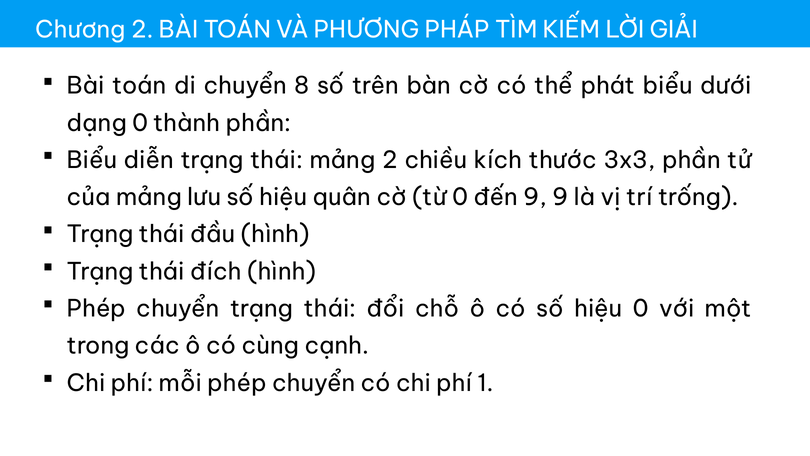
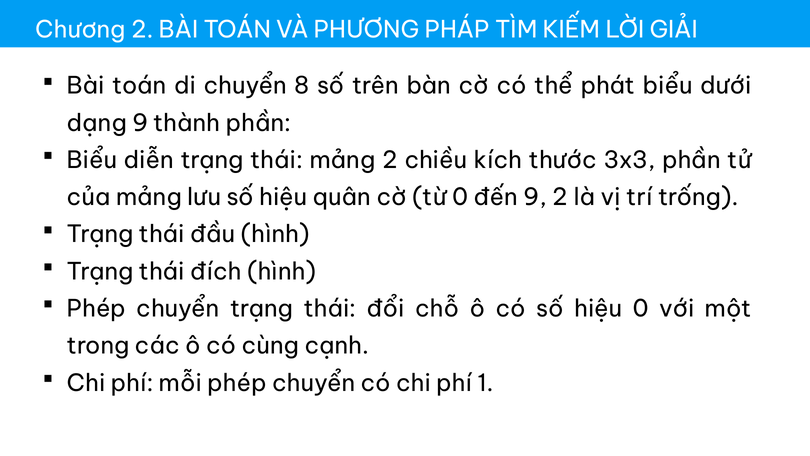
dạng 0: 0 -> 9 (140, 123)
9 9: 9 -> 2 (560, 197)
